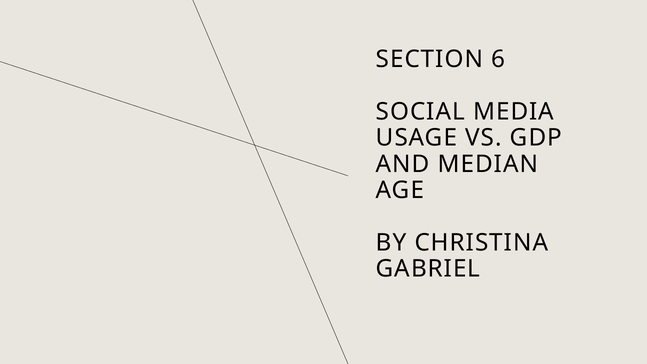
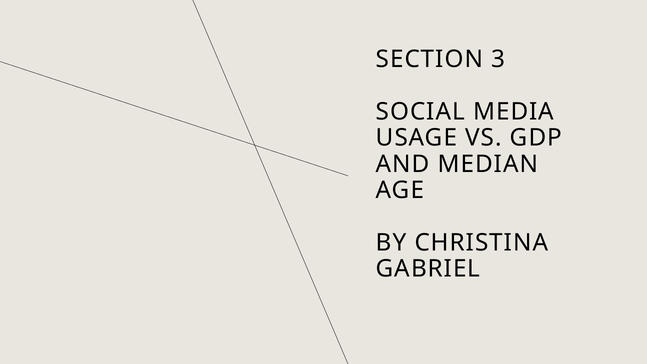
6: 6 -> 3 (498, 59)
